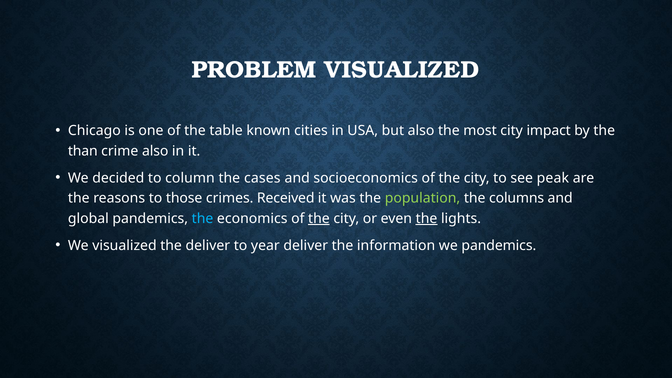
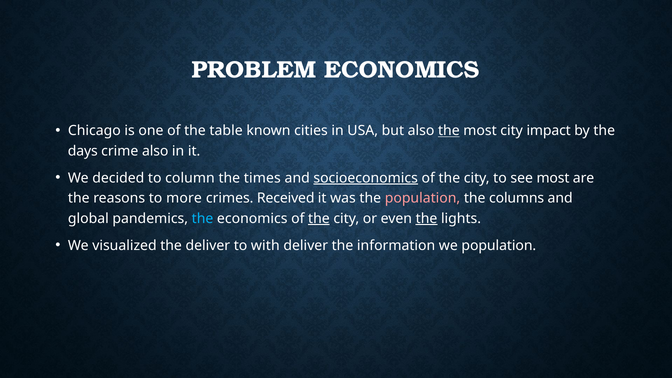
PROBLEM VISUALIZED: VISUALIZED -> ECONOMICS (402, 70)
the underline: none -> present (449, 131)
than: than -> days (83, 151)
cases: cases -> times (262, 178)
socioeconomics underline: none -> present (366, 178)
see peak: peak -> most (553, 178)
those: those -> more (184, 198)
population colour: light green -> pink (423, 198)
year: year -> with (265, 246)
we pandemics: pandemics -> population (499, 246)
